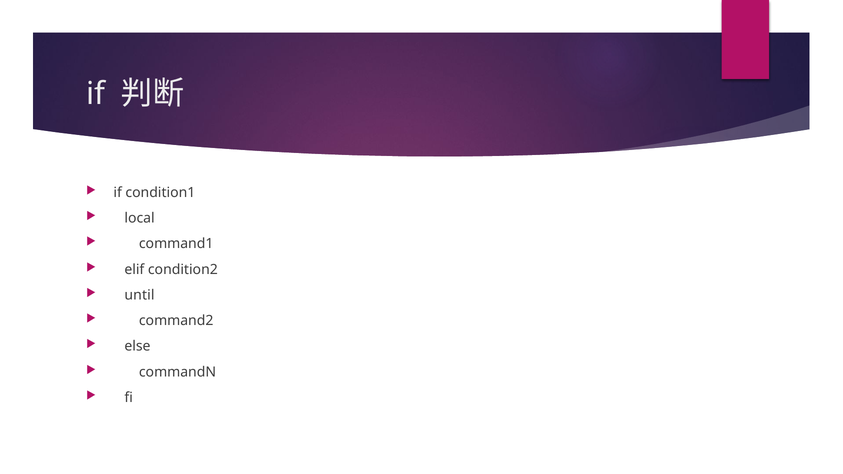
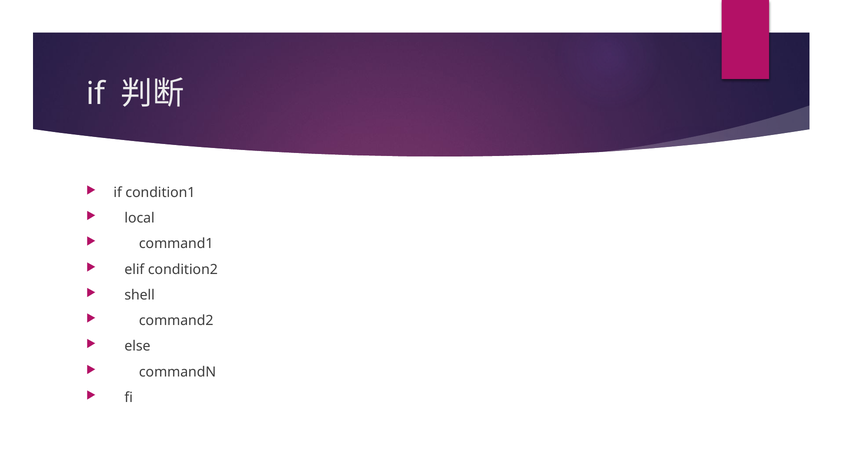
until: until -> shell (140, 295)
